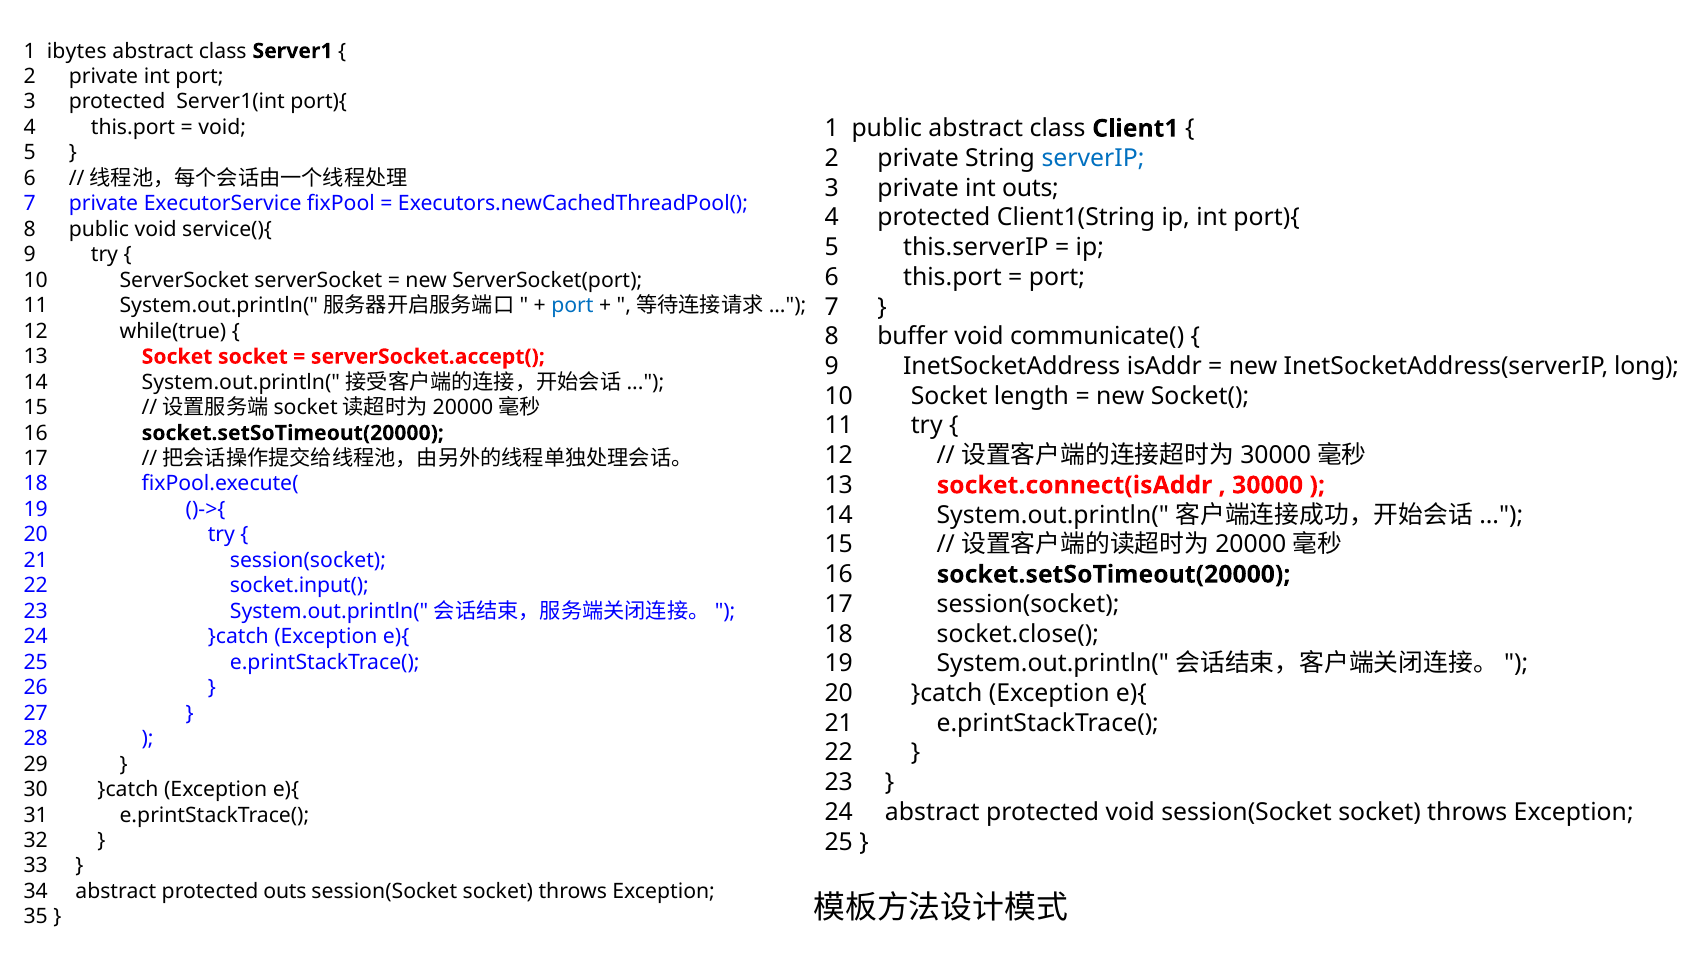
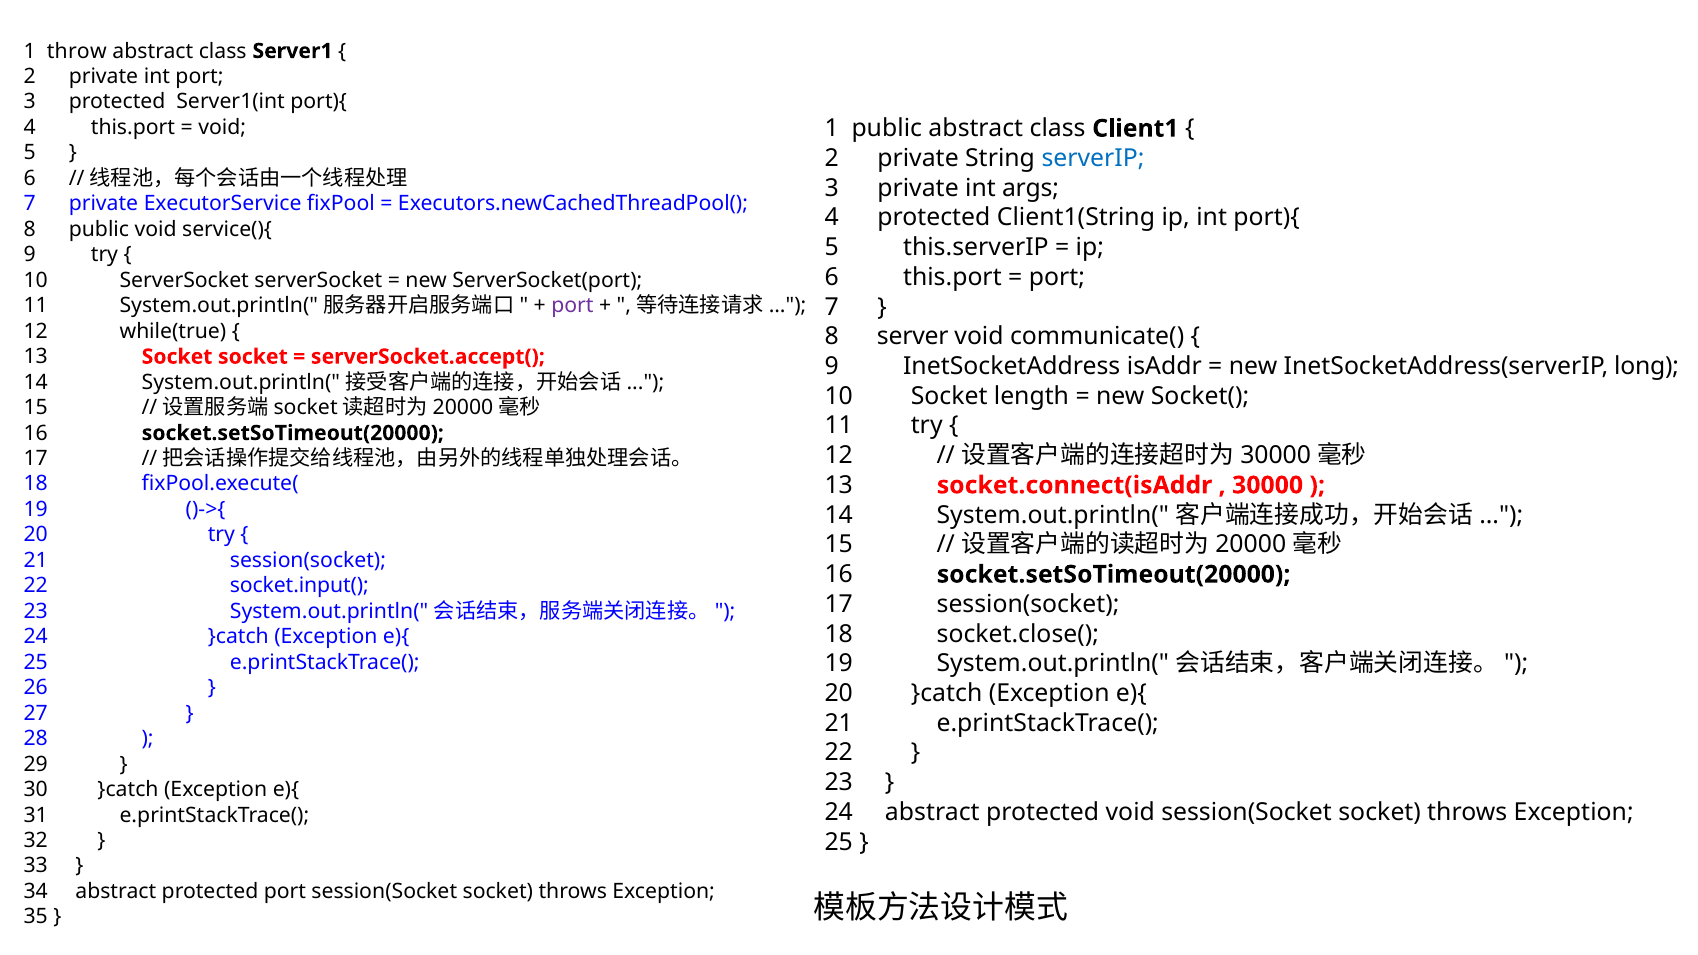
ibytes: ibytes -> throw (77, 51)
int outs: outs -> args (1031, 188)
port colour: blue -> purple (573, 306)
buffer: buffer -> server (913, 337)
protected outs: outs -> port (285, 892)
